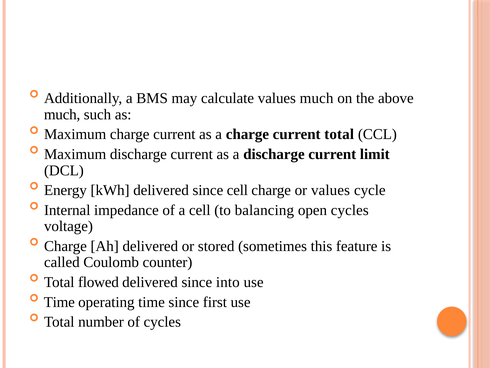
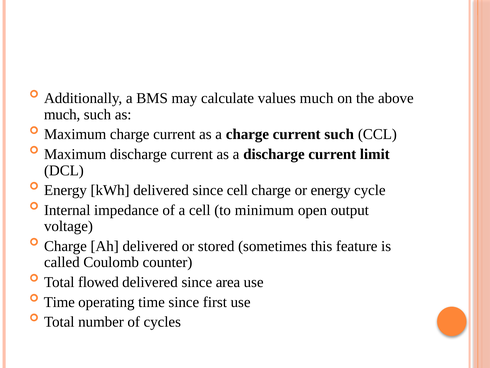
current total: total -> such (339, 134)
or values: values -> energy (331, 190)
balancing: balancing -> minimum (264, 210)
open cycles: cycles -> output (350, 210)
into: into -> area (228, 282)
